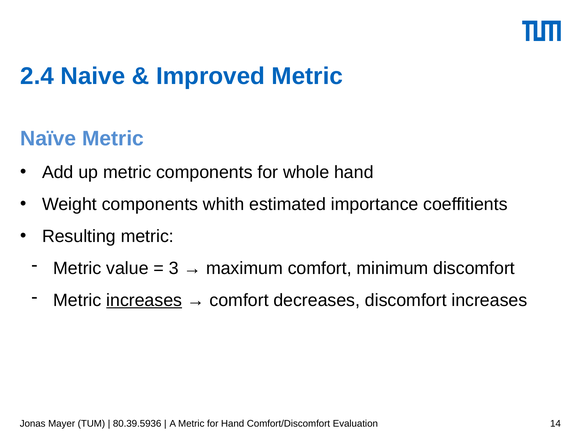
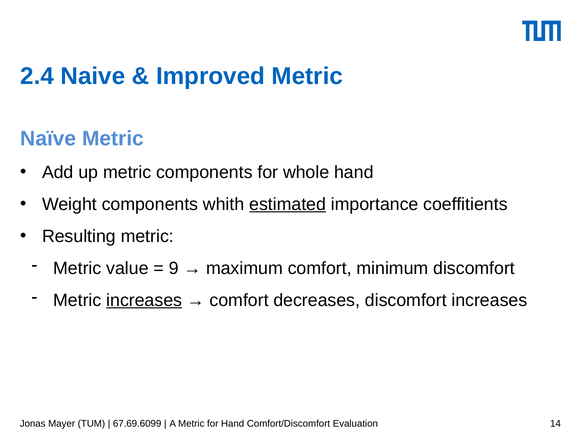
estimated underline: none -> present (288, 204)
3: 3 -> 9 (174, 268)
80.39.5936: 80.39.5936 -> 67.69.6099 (137, 424)
